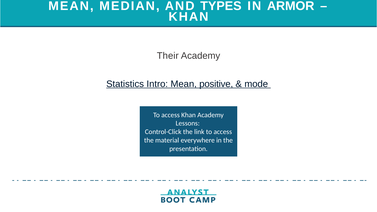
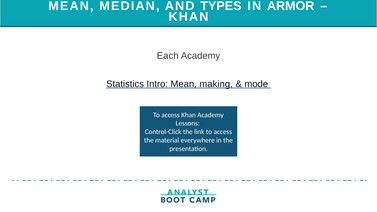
Their: Their -> Each (168, 56)
positive: positive -> making (216, 84)
